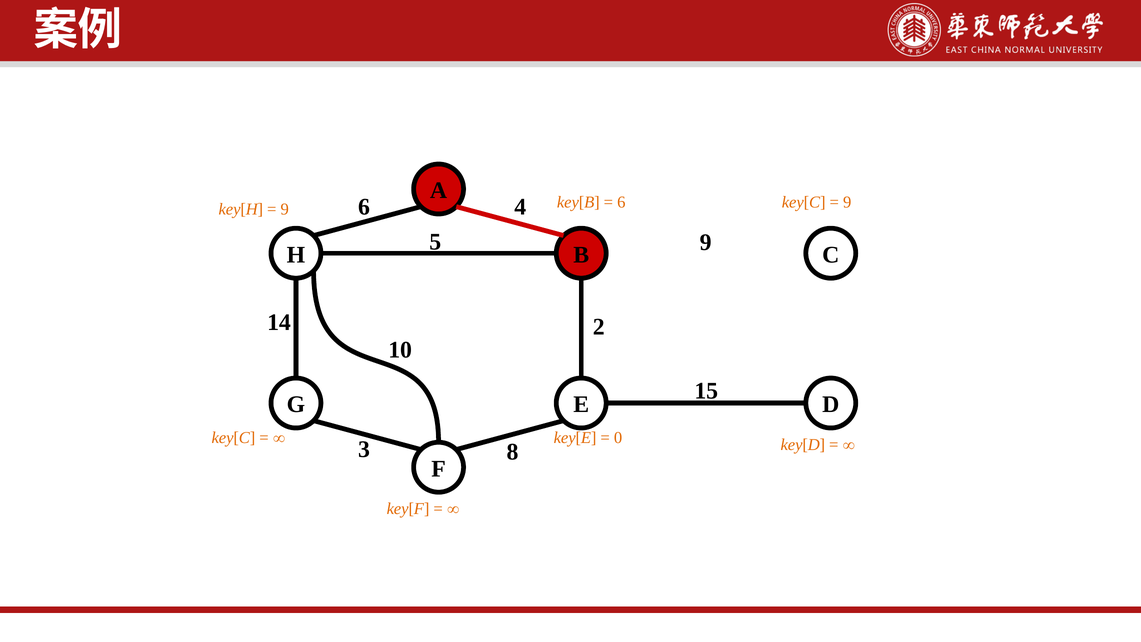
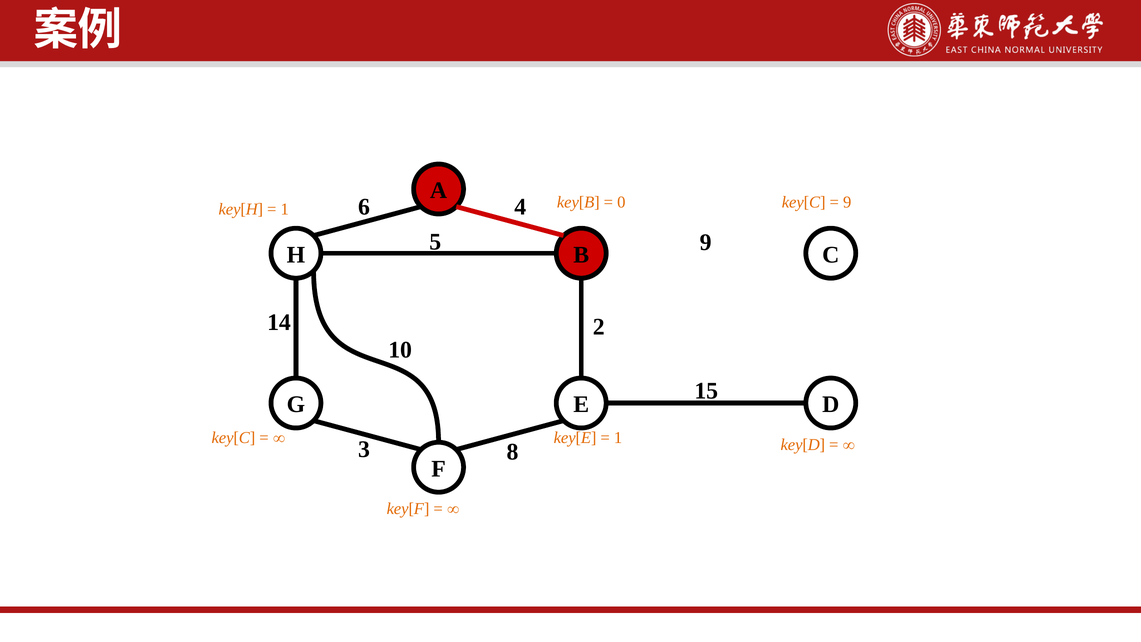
9: 9 -> 1 (285, 209)
6: 6 -> 0 (621, 202)
0: 0 -> 1 (618, 437)
